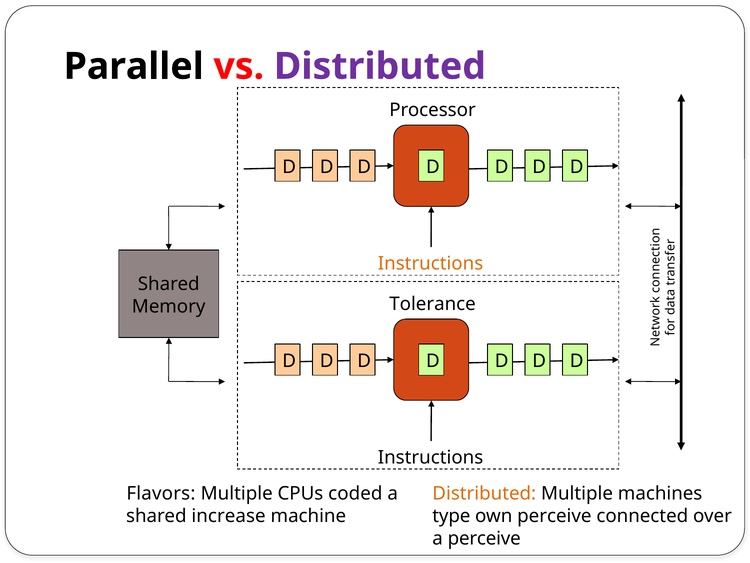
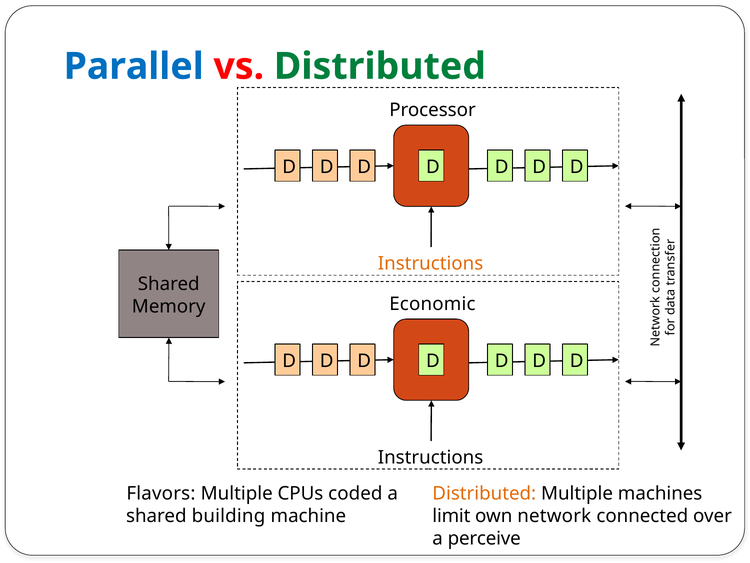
Parallel colour: black -> blue (134, 66)
Distributed colour: purple -> green (380, 66)
Tolerance: Tolerance -> Economic (432, 304)
increase: increase -> building (228, 516)
type: type -> limit (451, 516)
own perceive: perceive -> network (554, 516)
